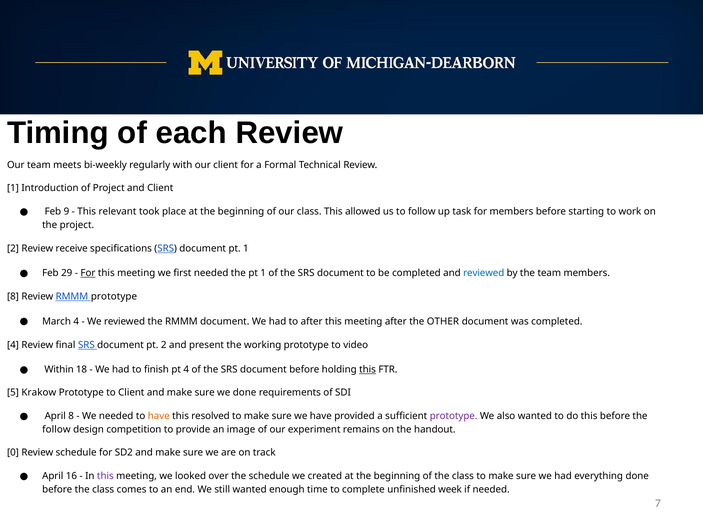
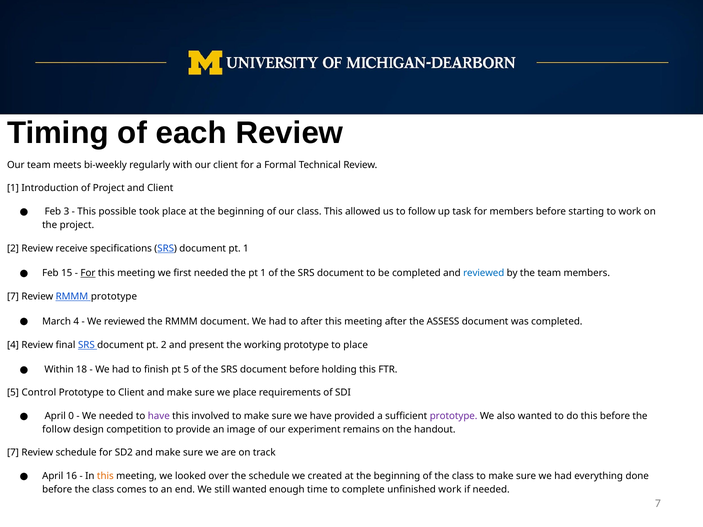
9: 9 -> 3 (66, 212)
relevant: relevant -> possible (118, 212)
29: 29 -> 15 (67, 273)
8: 8 -> 7 (13, 297)
OTHER: OTHER -> ASSESS (443, 321)
to video: video -> place (356, 345)
pt 4: 4 -> 5 (186, 370)
this underline: present -> none (368, 370)
Krakow: Krakow -> Control (39, 393)
we done: done -> place (245, 393)
April 8: 8 -> 0 (71, 416)
have colour: orange -> purple (159, 416)
resolved: resolved -> involved (211, 416)
0: 0 -> 7 (13, 453)
this colour: purple -> orange (105, 476)
unfinished week: week -> work (450, 490)
